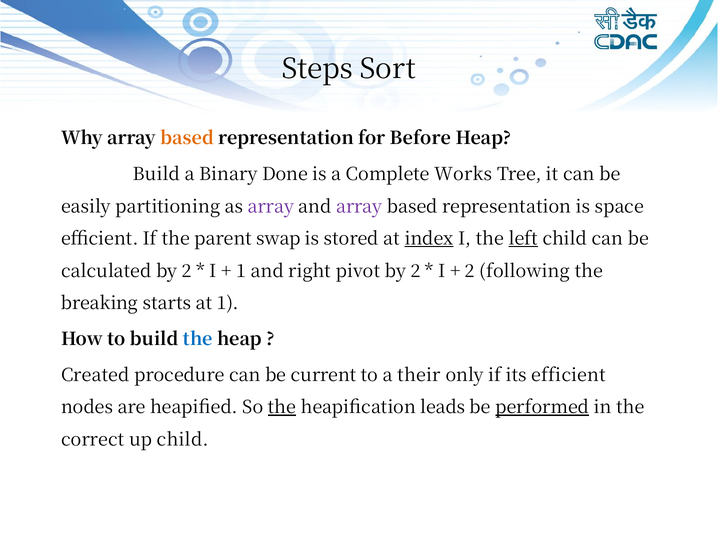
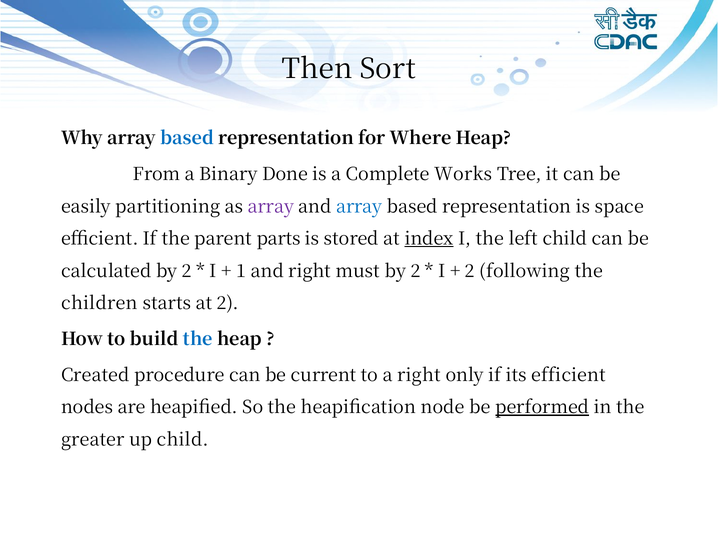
Steps: Steps -> Then (317, 69)
based colour: orange -> blue (187, 139)
Before: Before -> Where (421, 139)
Build: Build -> From (157, 175)
array colour: purple -> blue (359, 207)
swap: swap -> parts (279, 239)
left underline: present -> none (523, 239)
pivot: pivot -> must (358, 271)
breaking: breaking -> children (99, 304)
at 1: 1 -> 2 (228, 304)
a their: their -> right (419, 376)
the underline: present -> none (282, 408)
leads: leads -> node (443, 408)
correct: correct -> greater (93, 440)
